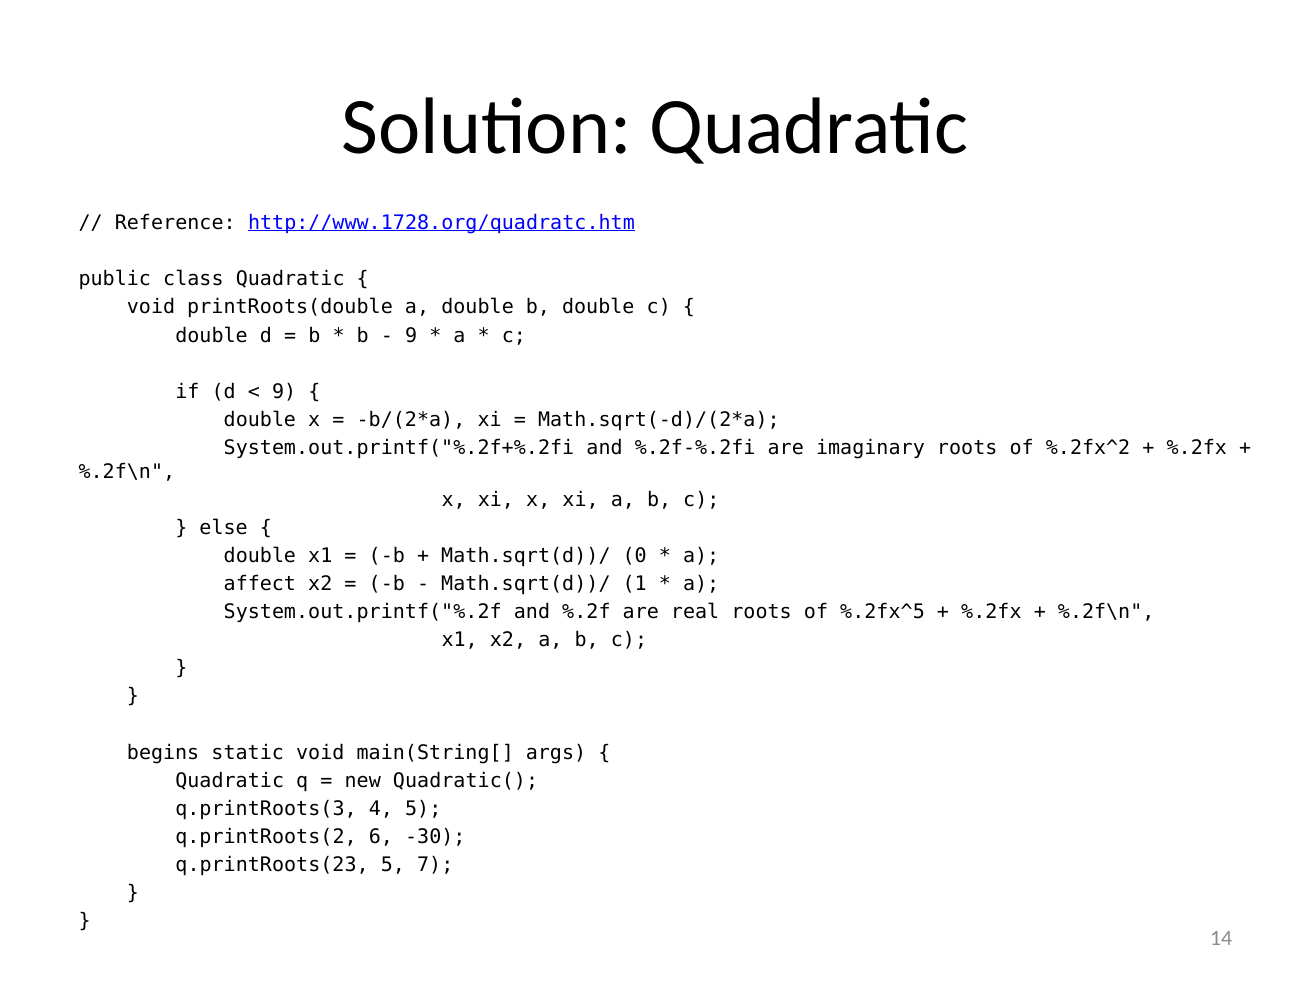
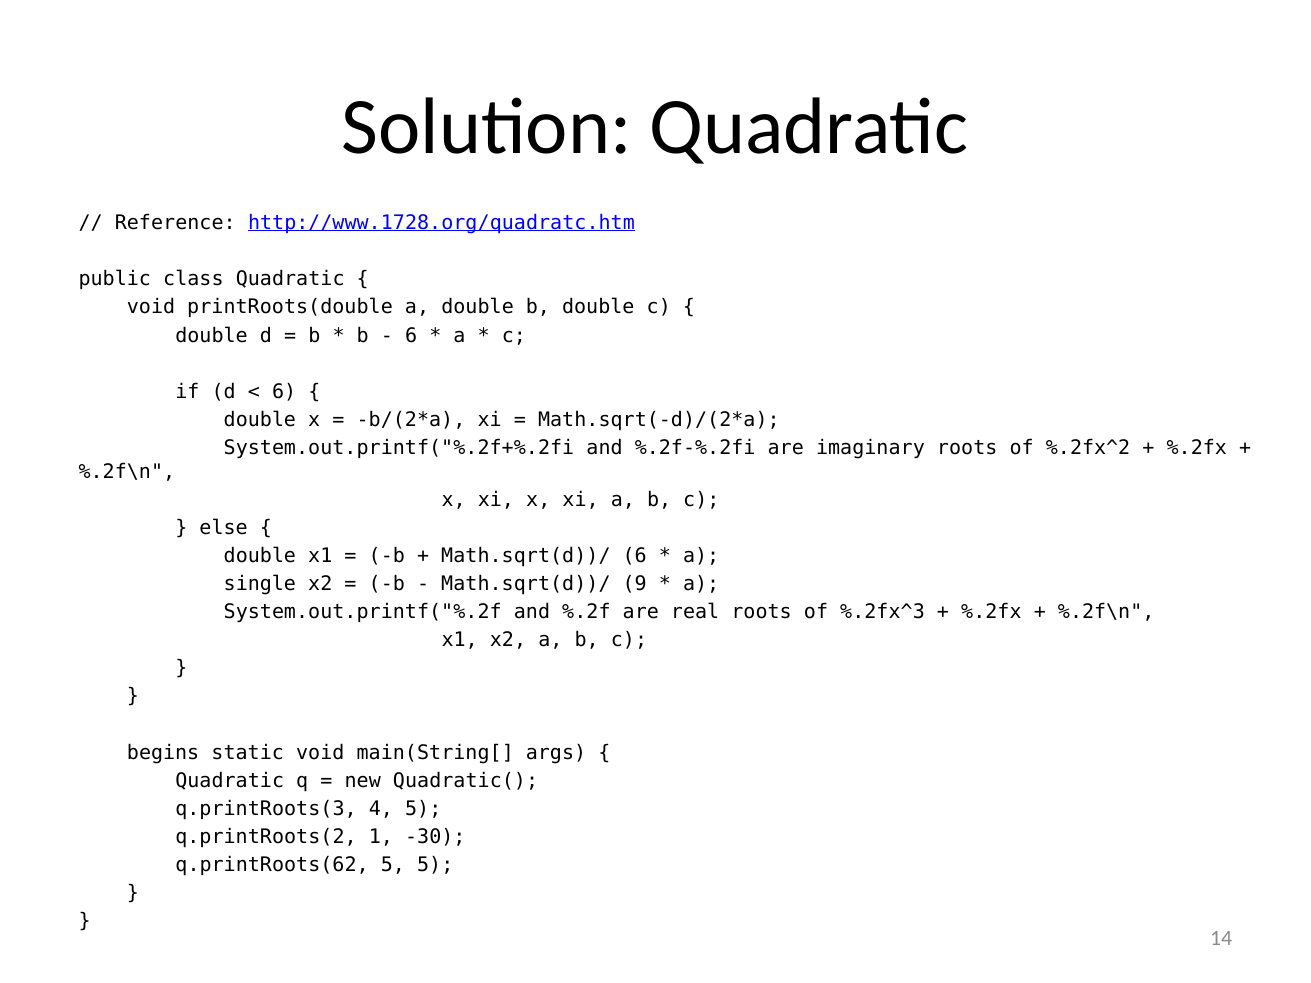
9: 9 -> 6 (411, 336)
9: 9 -> 6 (284, 392)
Math.sqrt(d))/ 0: 0 -> 6 (635, 556)
affect: affect -> single (260, 584)
1: 1 -> 9 (635, 584)
%.2fx^5: %.2fx^5 -> %.2fx^3 (883, 612)
6: 6 -> 1 (381, 837)
q.printRoots(23: q.printRoots(23 -> q.printRoots(62 (272, 865)
5 7: 7 -> 5 (435, 865)
